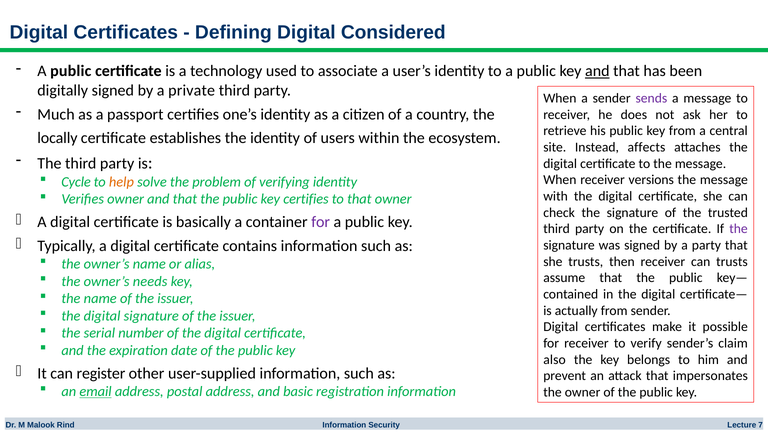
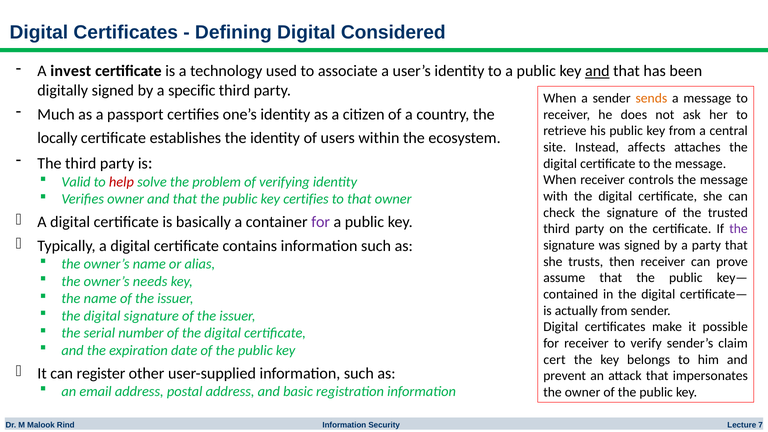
public: public -> invest (71, 71)
private: private -> specific (192, 90)
sends colour: purple -> orange (651, 98)
Cycle: Cycle -> Valid (76, 182)
help colour: orange -> red (121, 182)
versions: versions -> controls (651, 180)
can trusts: trusts -> prove (732, 262)
also: also -> cert (555, 360)
email underline: present -> none (96, 392)
